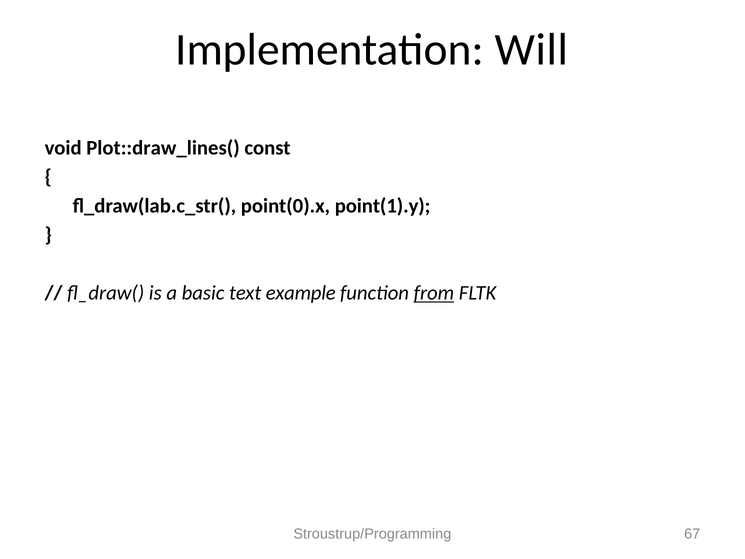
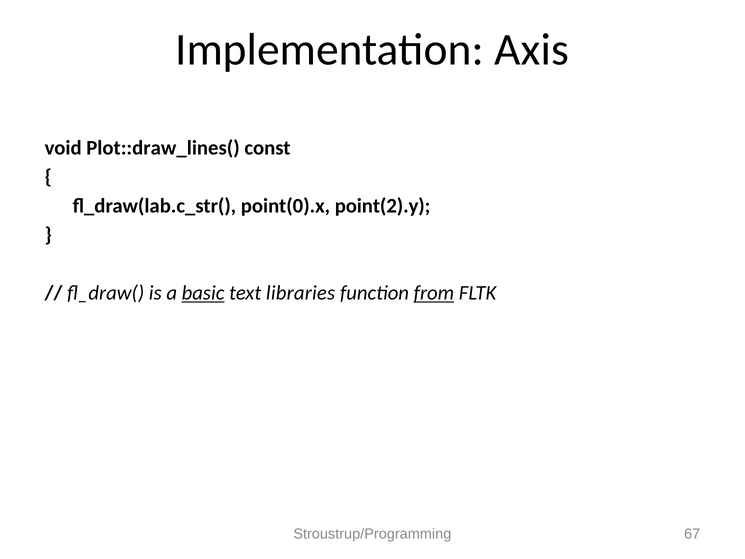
Will: Will -> Axis (532, 50)
point(1).y: point(1).y -> point(2).y (383, 206)
basic underline: none -> present (203, 293)
example: example -> libraries (301, 293)
